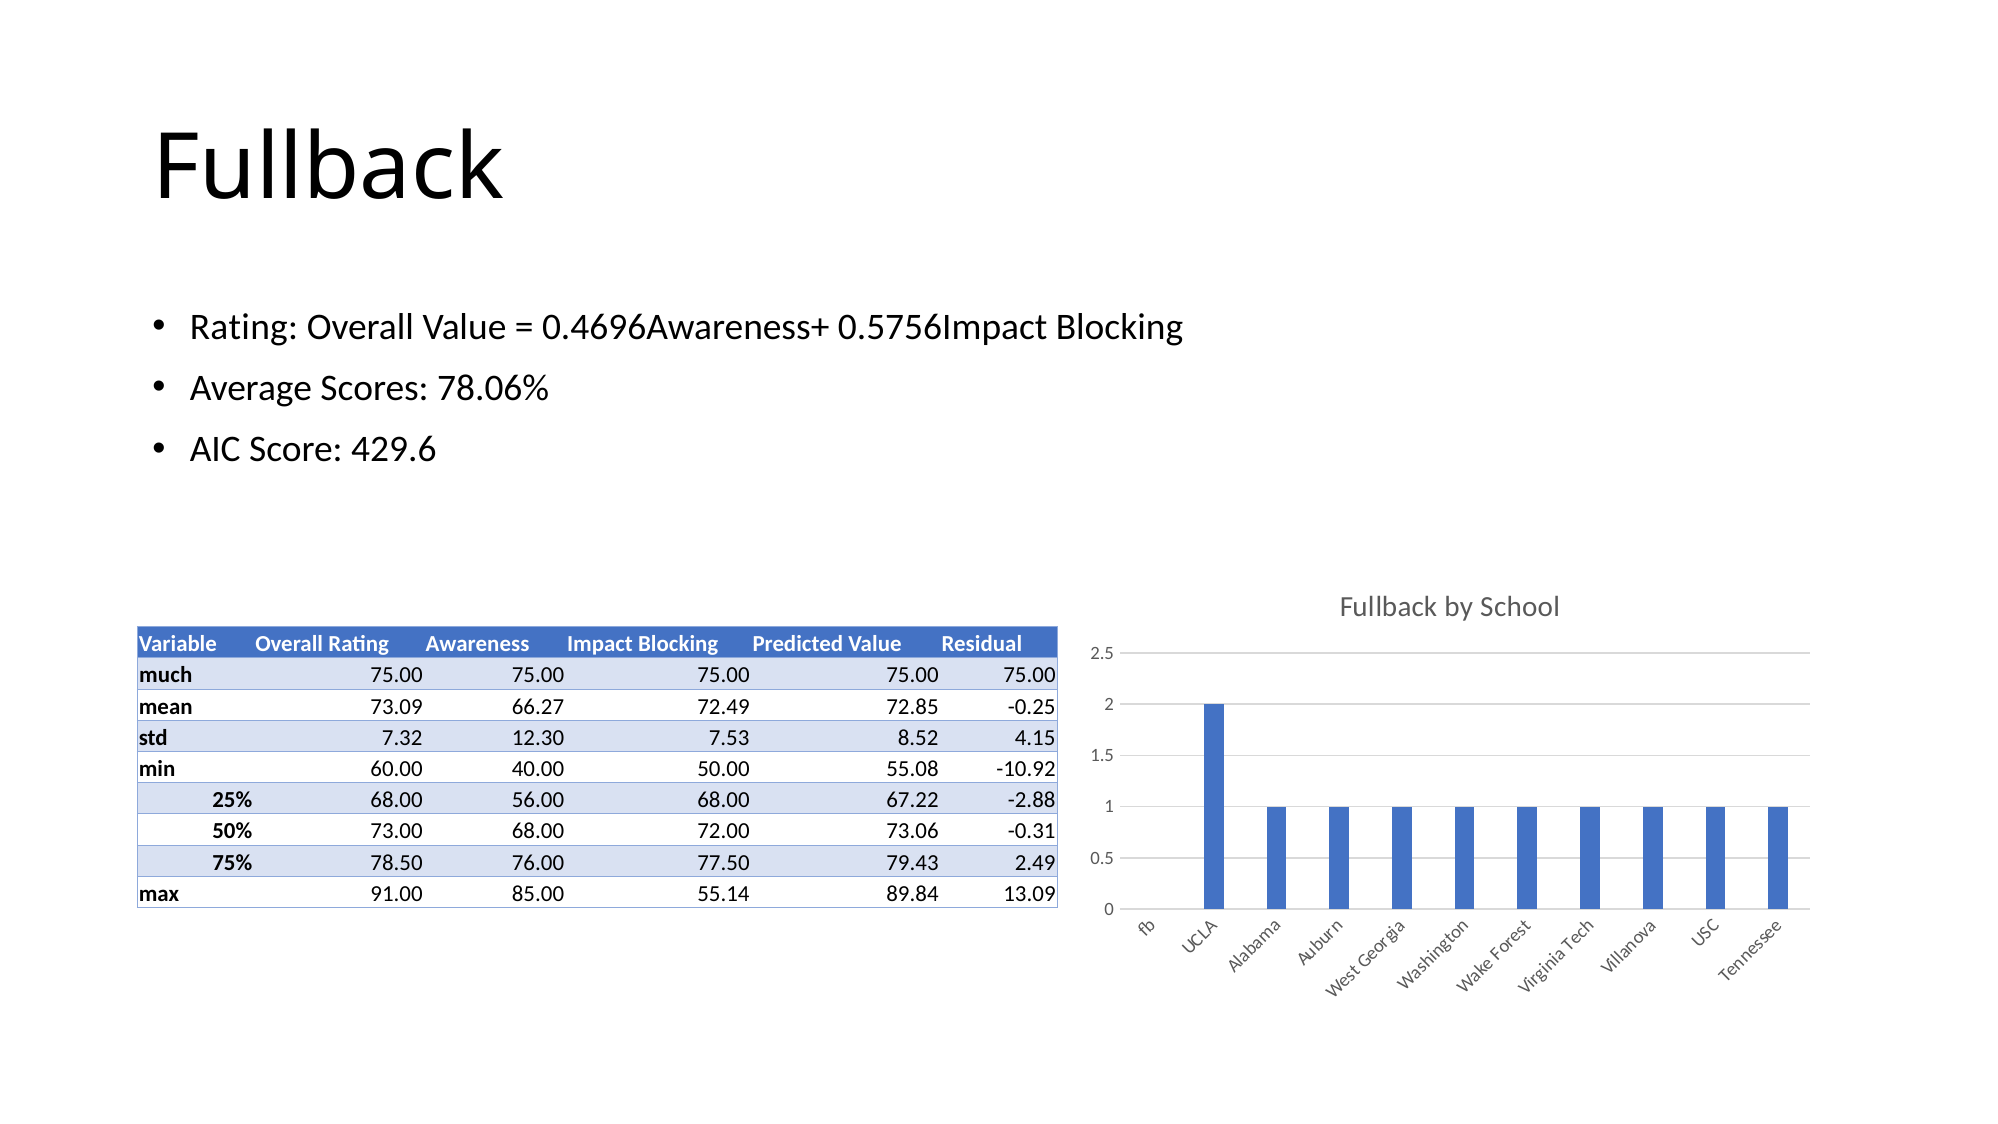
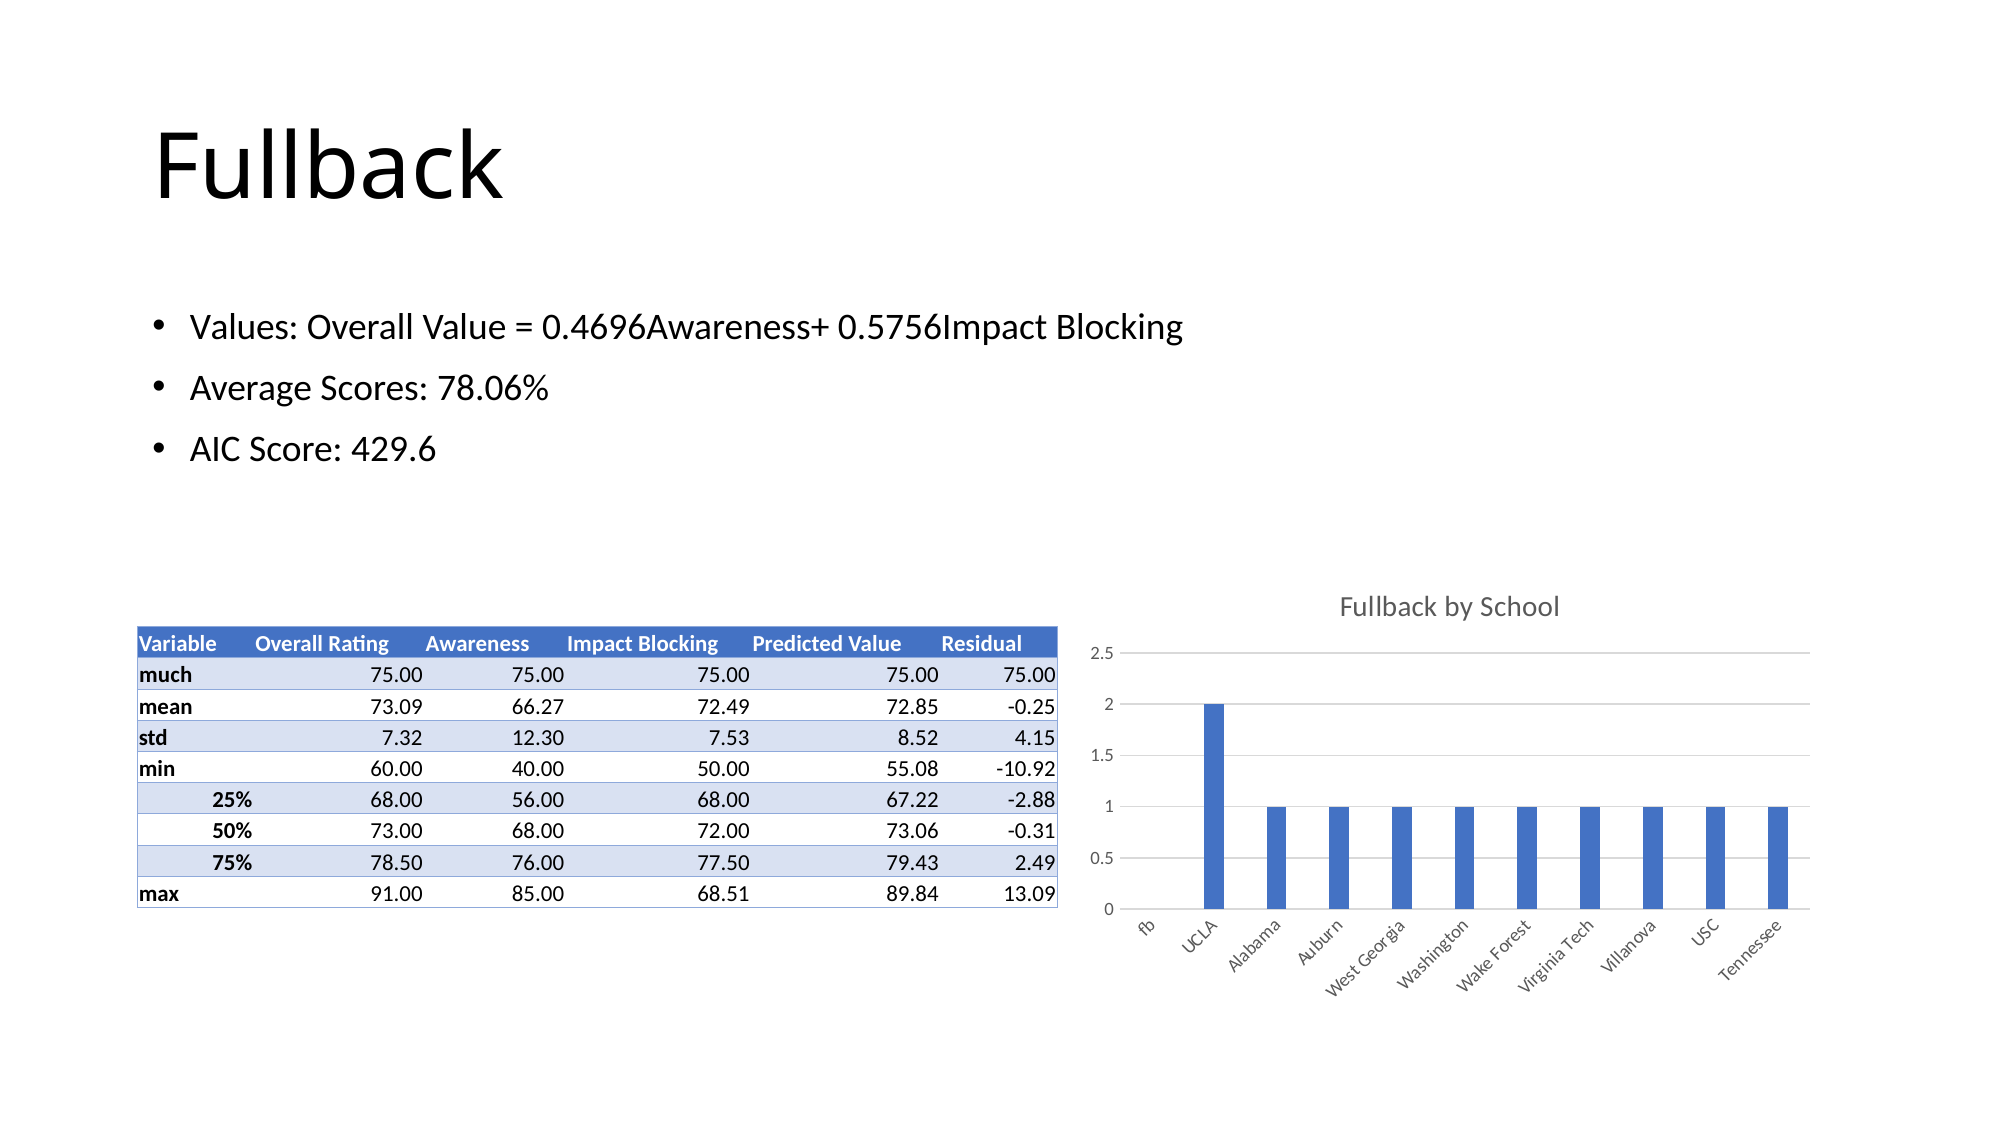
Rating: Rating -> Values (244, 327)
55.14: 55.14 -> 68.51 (723, 894)
